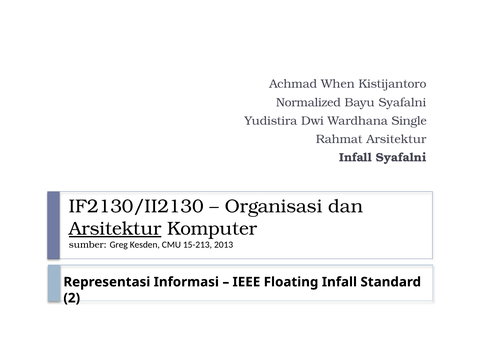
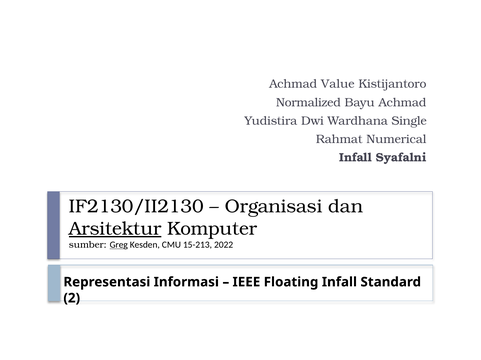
When: When -> Value (338, 84)
Bayu Syafalni: Syafalni -> Achmad (402, 103)
Rahmat Arsitektur: Arsitektur -> Numerical (396, 139)
Greg underline: none -> present (119, 245)
2013: 2013 -> 2022 (224, 245)
